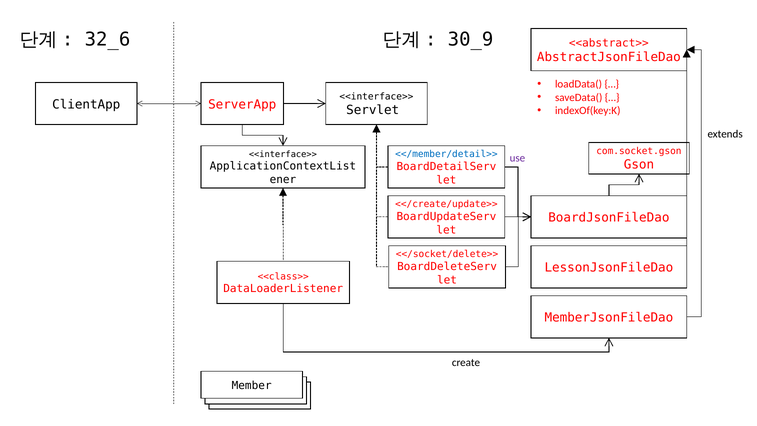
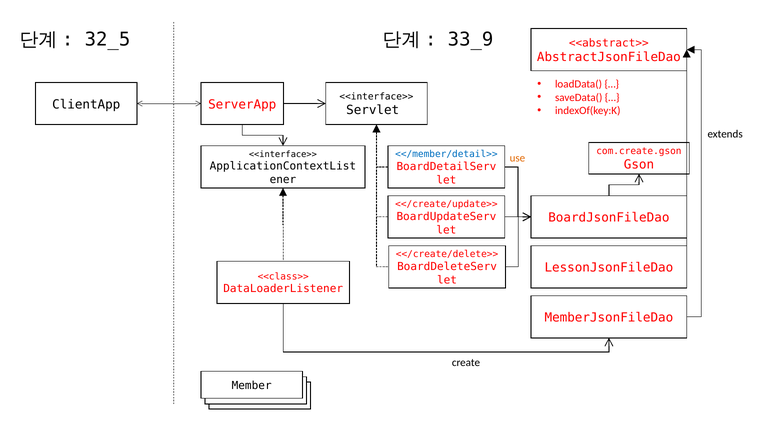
32_6: 32_6 -> 32_5 (107, 40)
30_9: 30_9 -> 33_9 (471, 40)
com.socket.gson: com.socket.gson -> com.create.gson (639, 151)
use colour: purple -> orange (517, 158)
<</socket/delete>>: <</socket/delete>> -> <</create/delete>> (447, 254)
